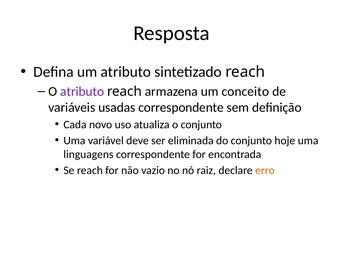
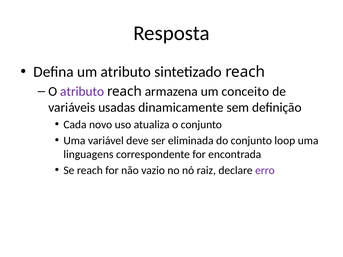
usadas correspondente: correspondente -> dinamicamente (181, 108)
hoje: hoje -> loop (285, 141)
erro colour: orange -> purple (265, 170)
